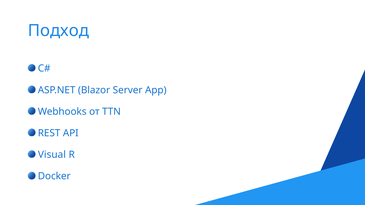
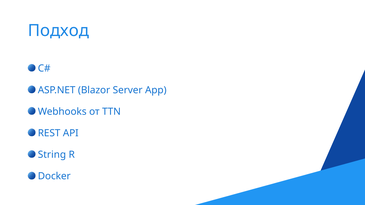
Visual: Visual -> String (52, 155)
